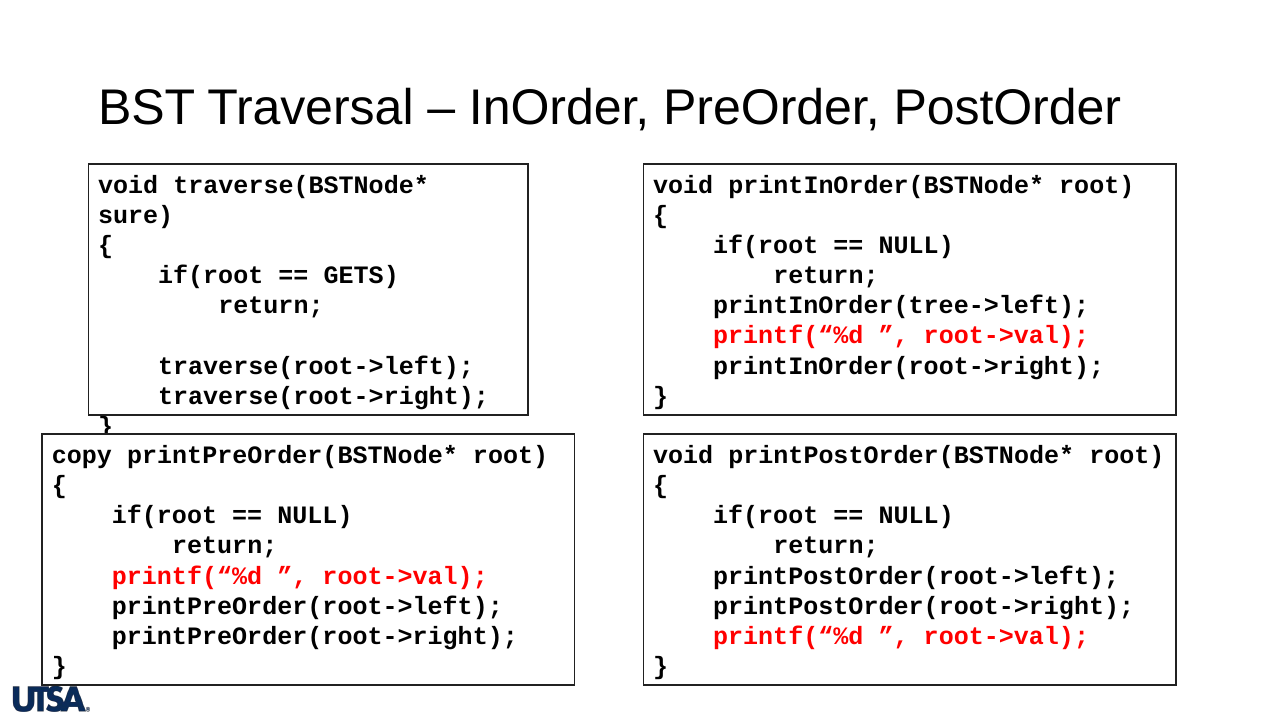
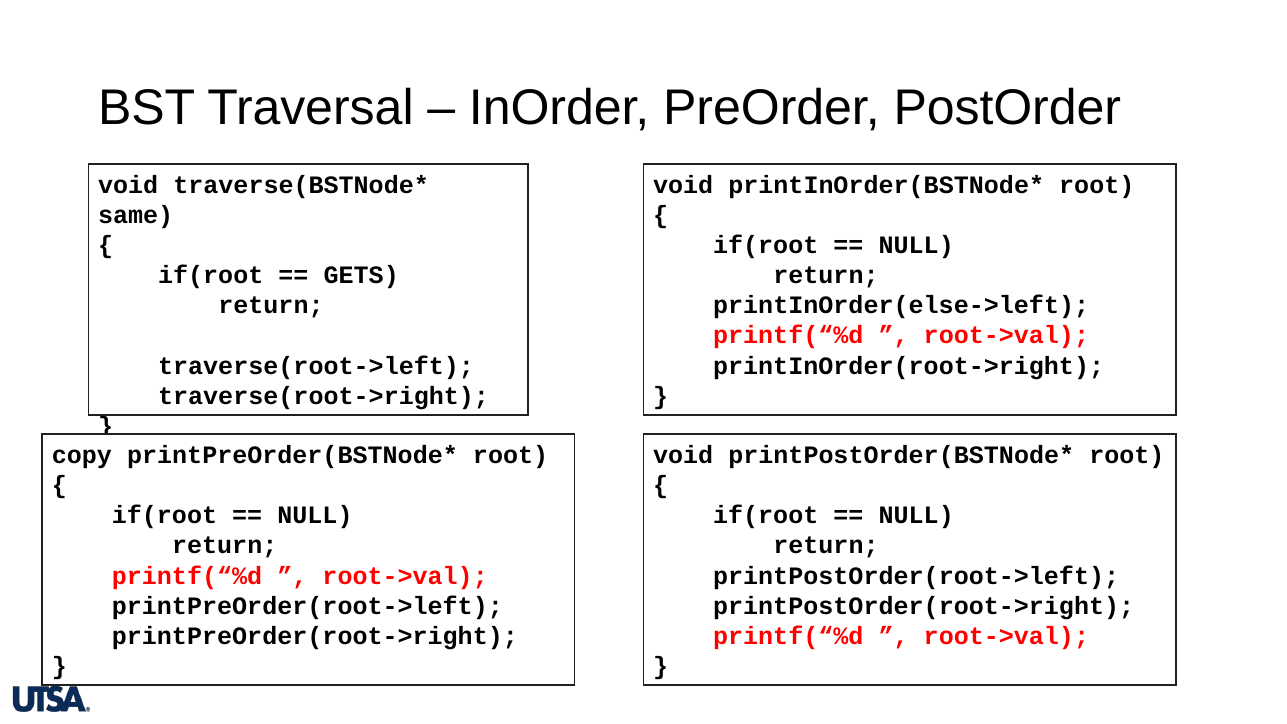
sure: sure -> same (136, 215)
printInOrder(tree->left: printInOrder(tree->left -> printInOrder(else->left (901, 306)
